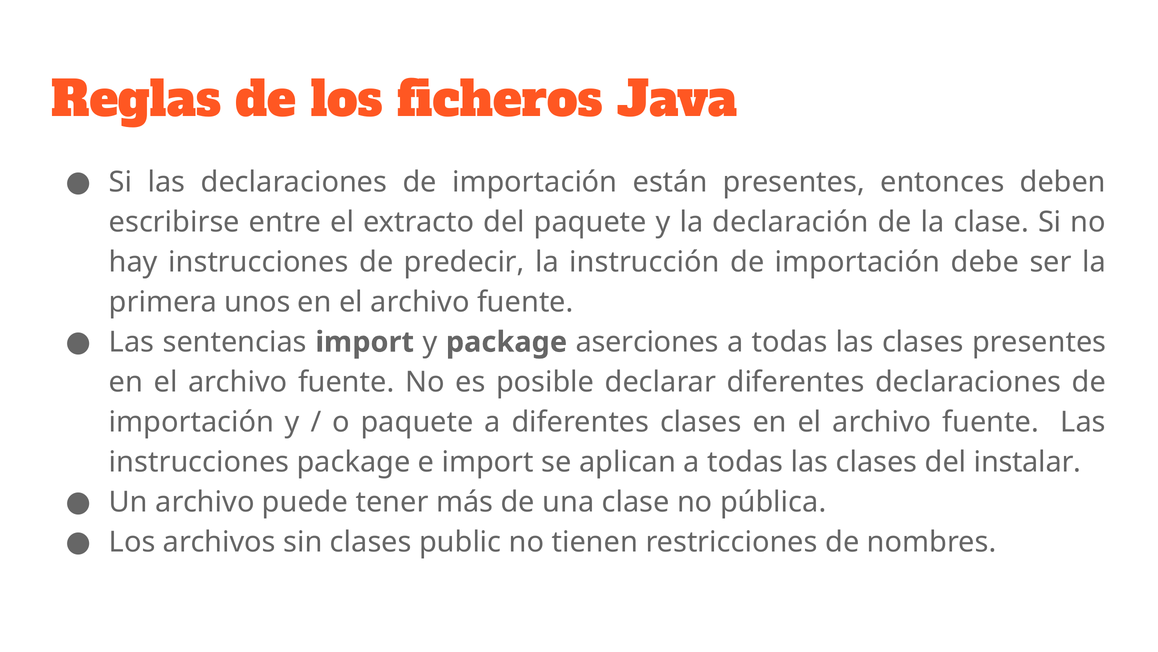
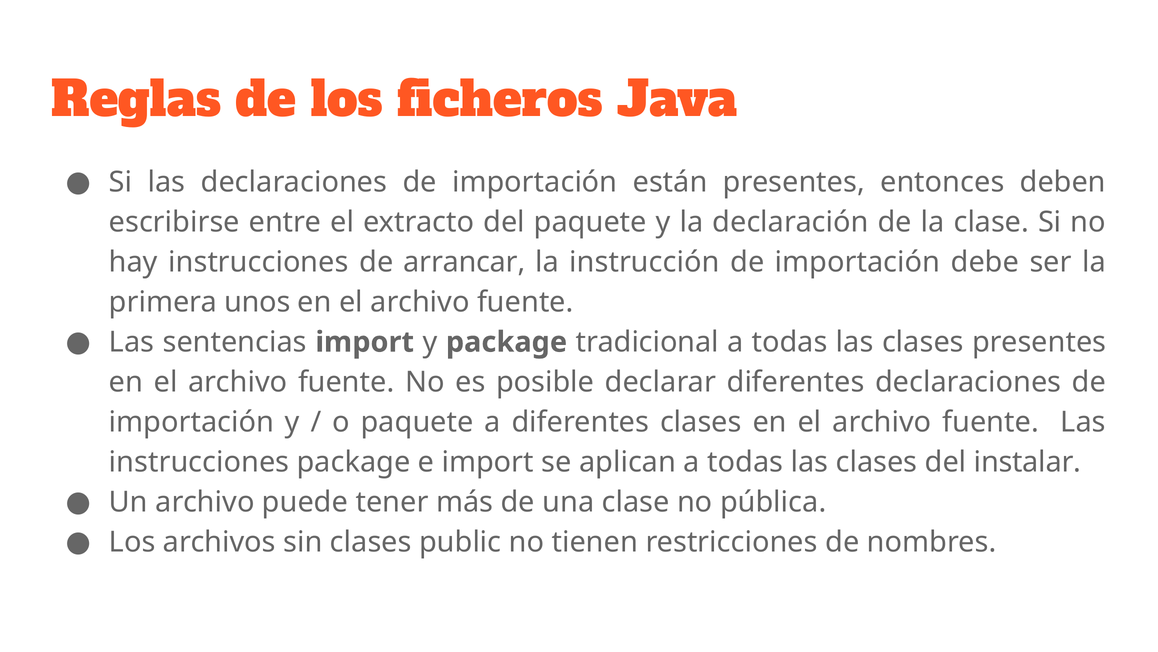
predecir: predecir -> arrancar (464, 262)
aserciones: aserciones -> tradicional (647, 342)
